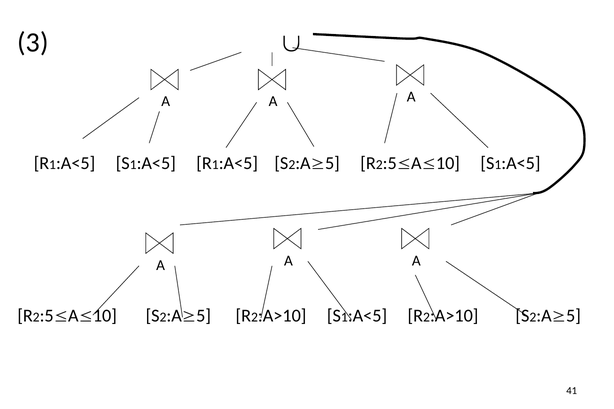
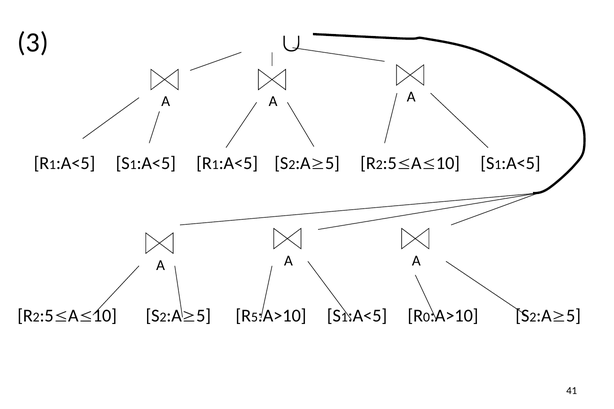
2: 2 -> 5 (255, 318)
2: 2 -> 0 (427, 318)
